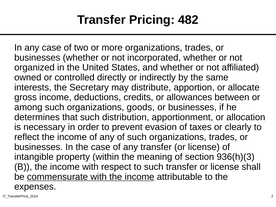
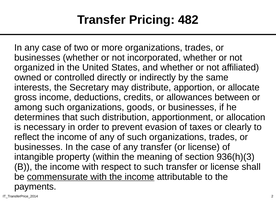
expenses: expenses -> payments (35, 187)
